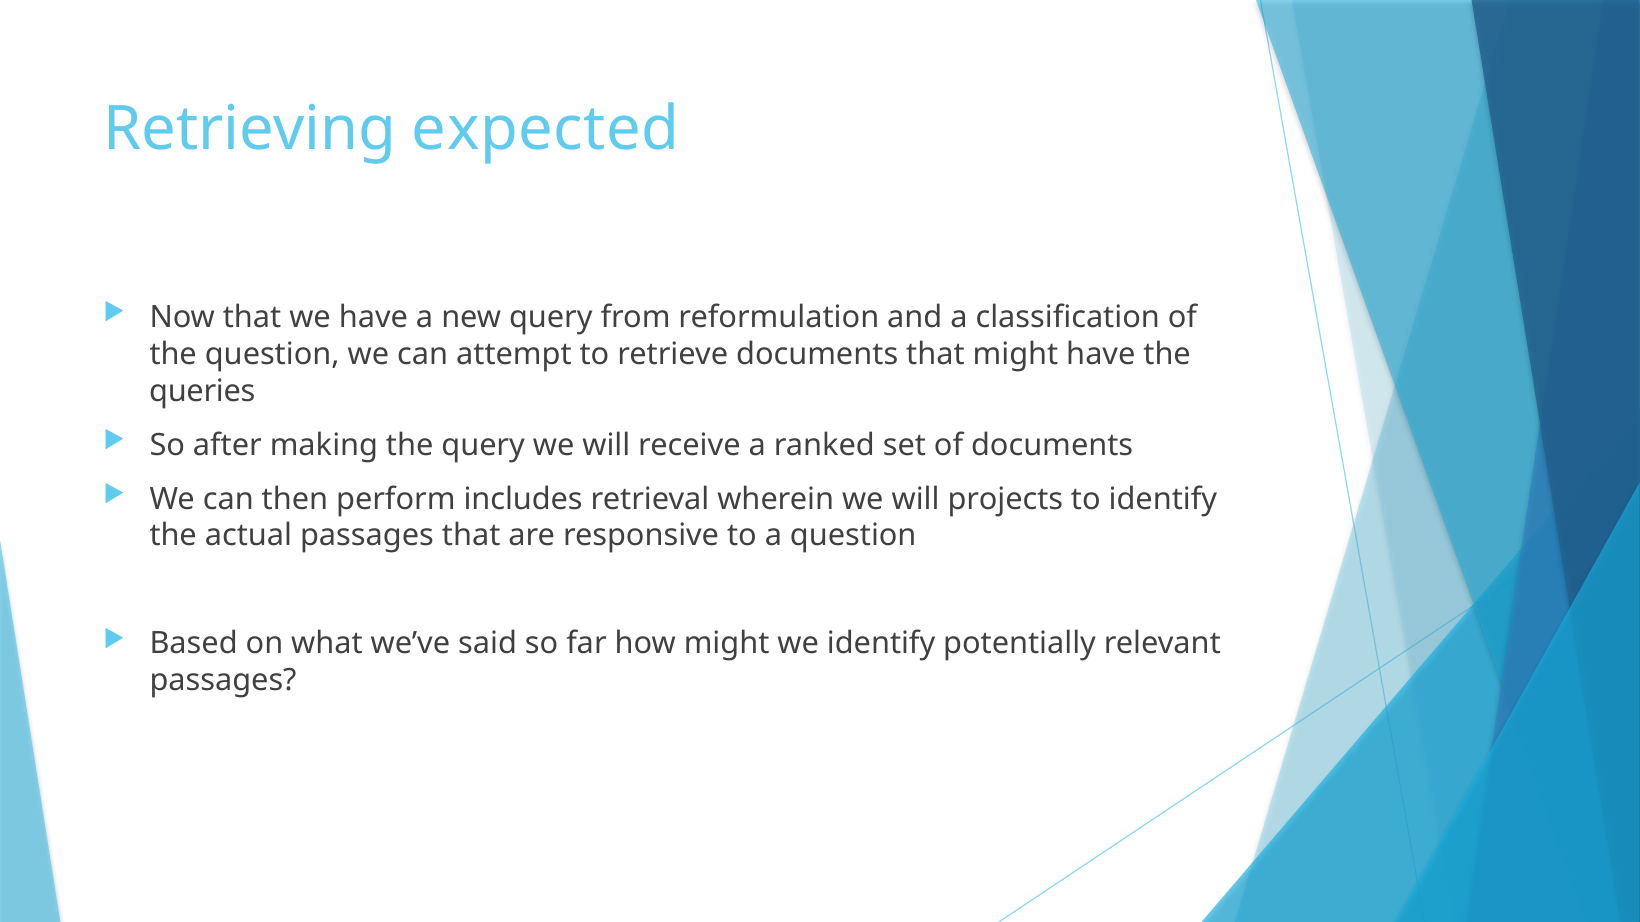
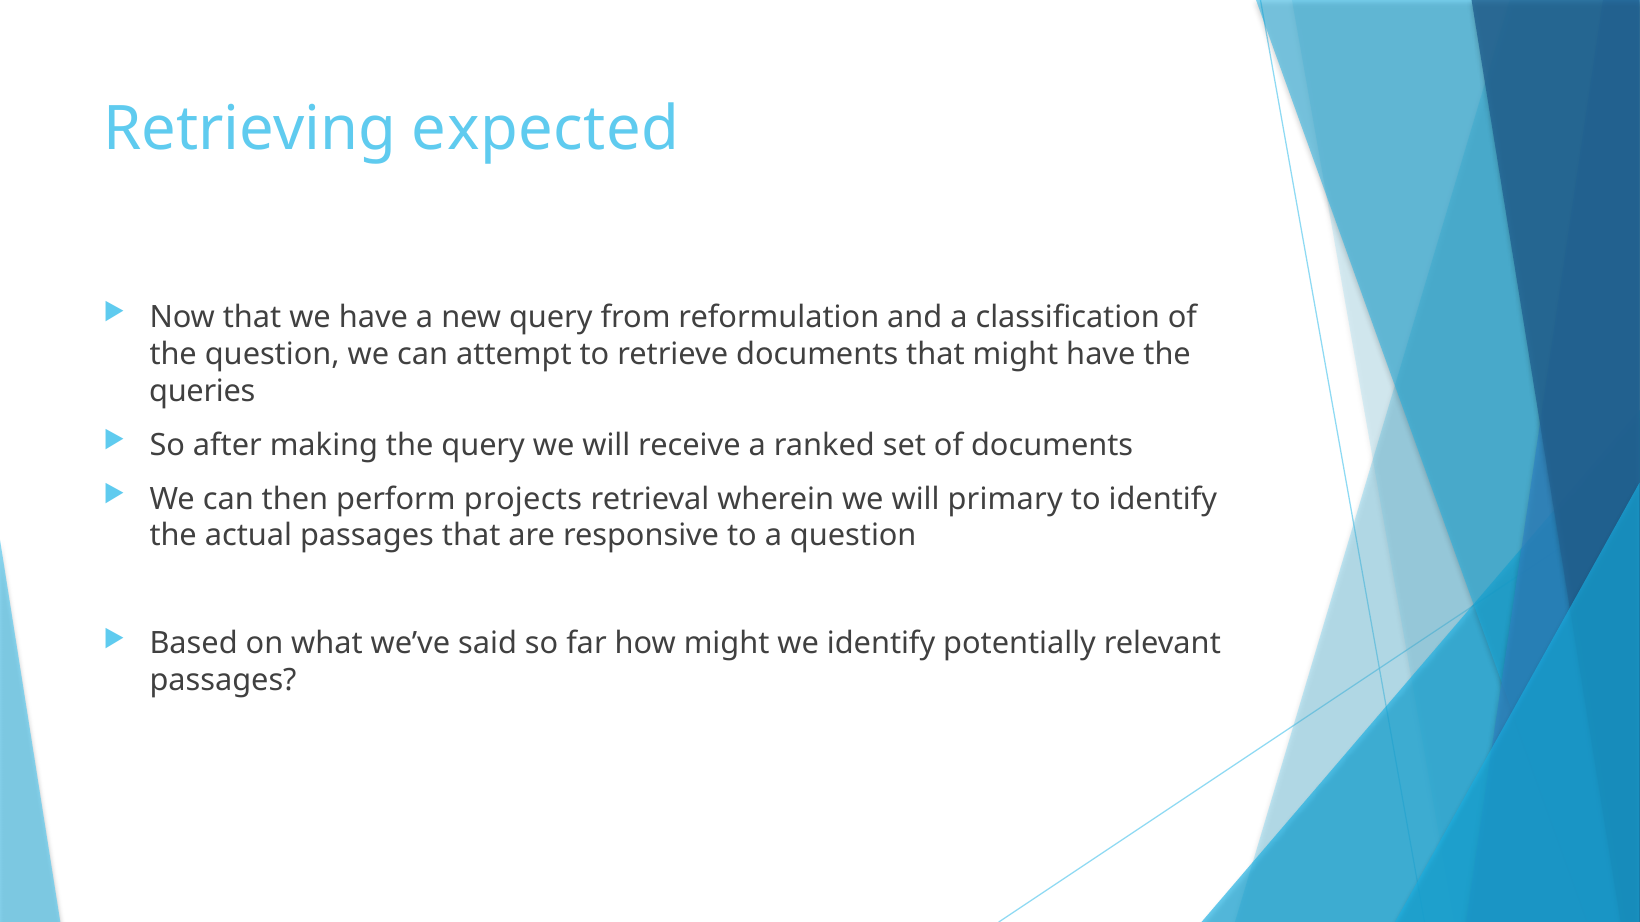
includes: includes -> projects (523, 499)
projects: projects -> primary (1005, 499)
